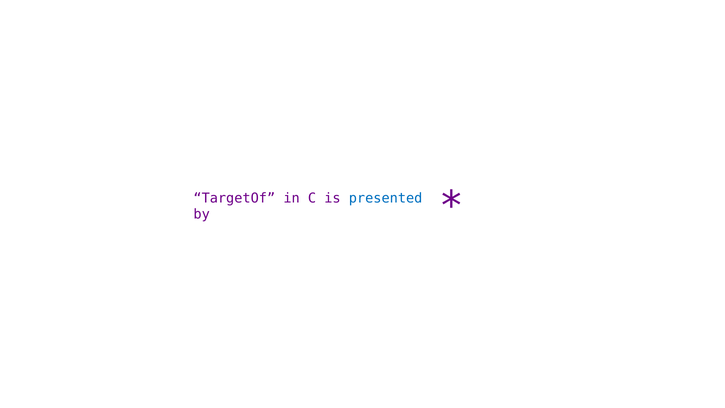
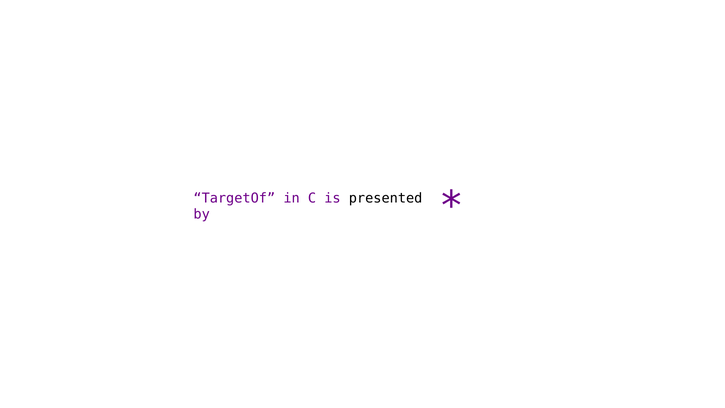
presented colour: blue -> black (386, 198)
